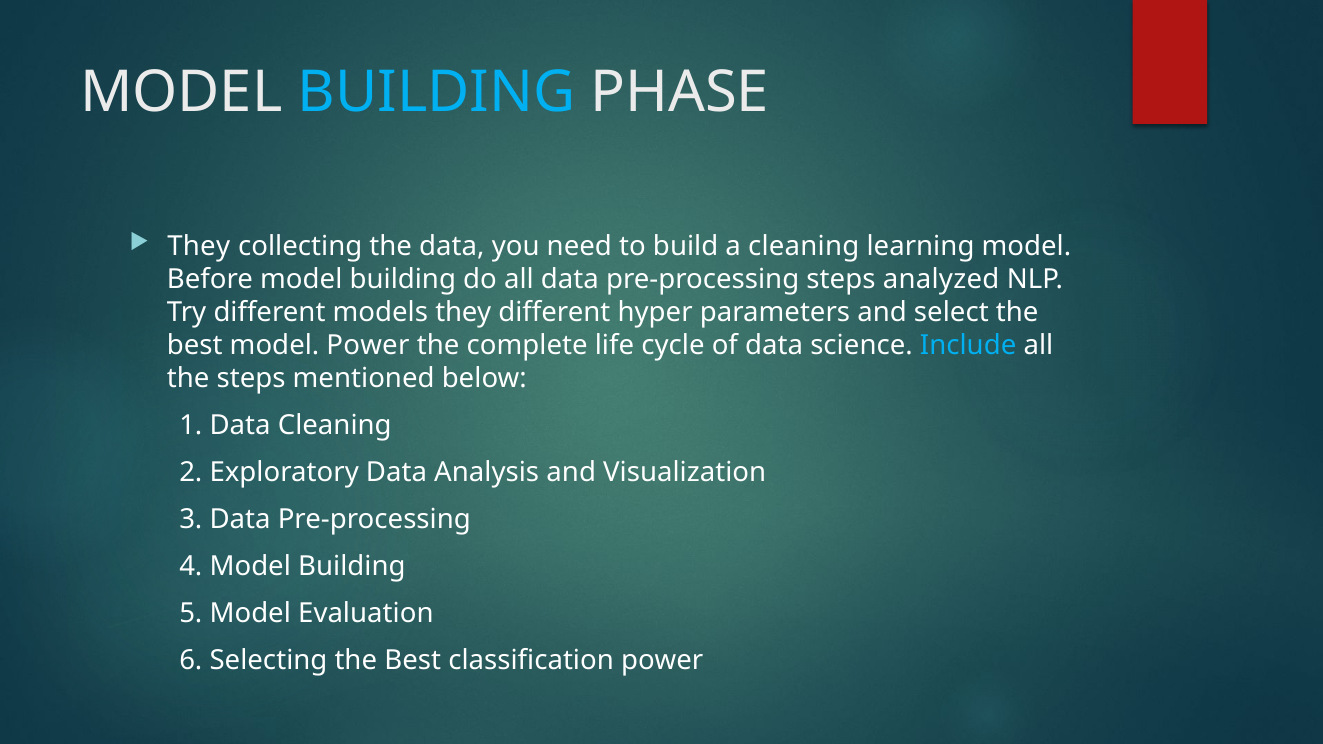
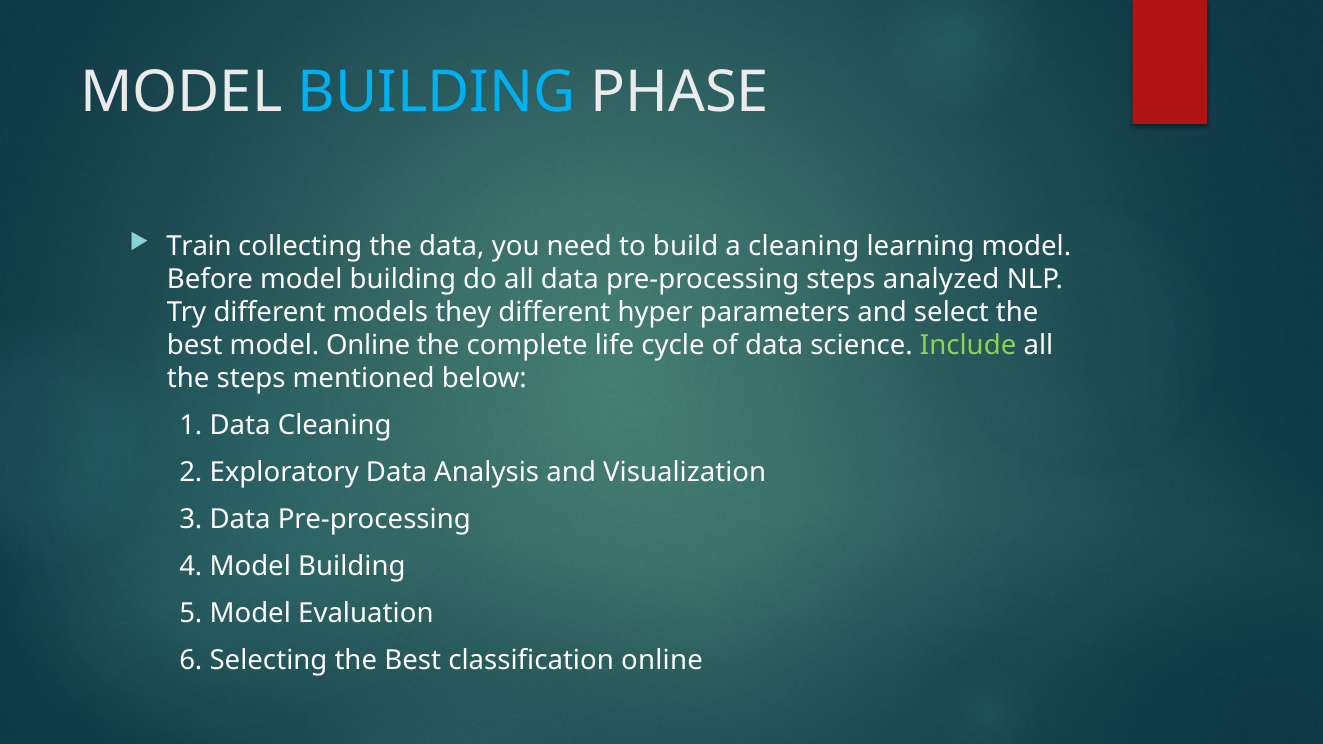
They: They -> Train (199, 246)
model Power: Power -> Online (368, 346)
Include colour: light blue -> light green (968, 346)
classification power: power -> online (662, 660)
